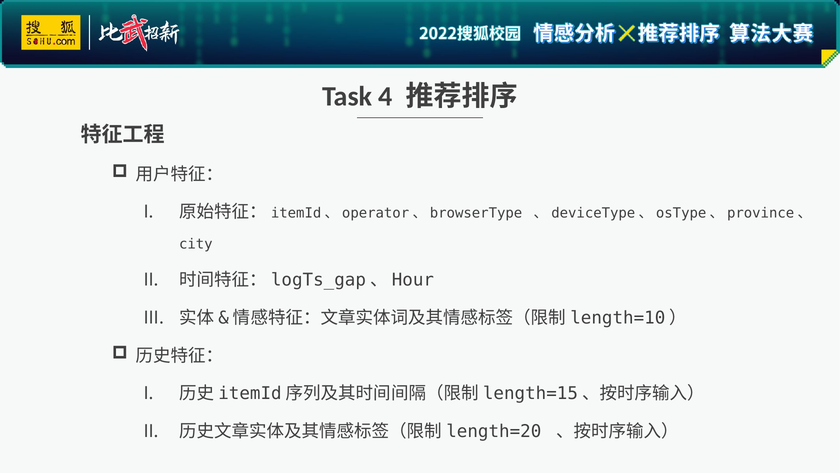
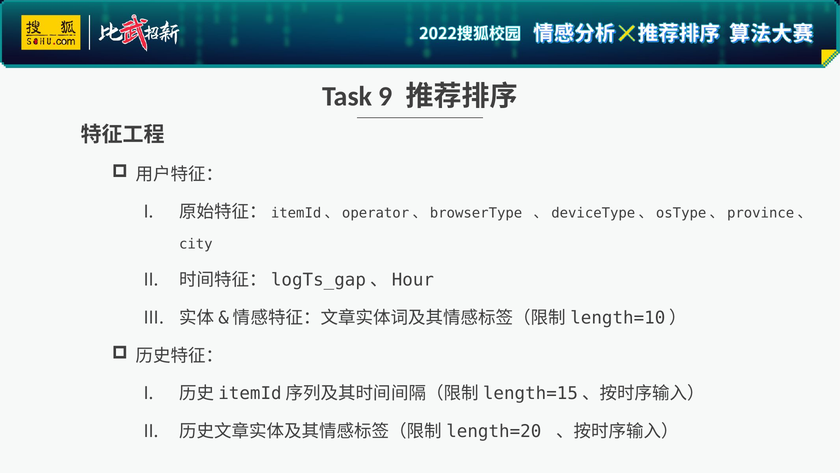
4: 4 -> 9 (386, 96)
